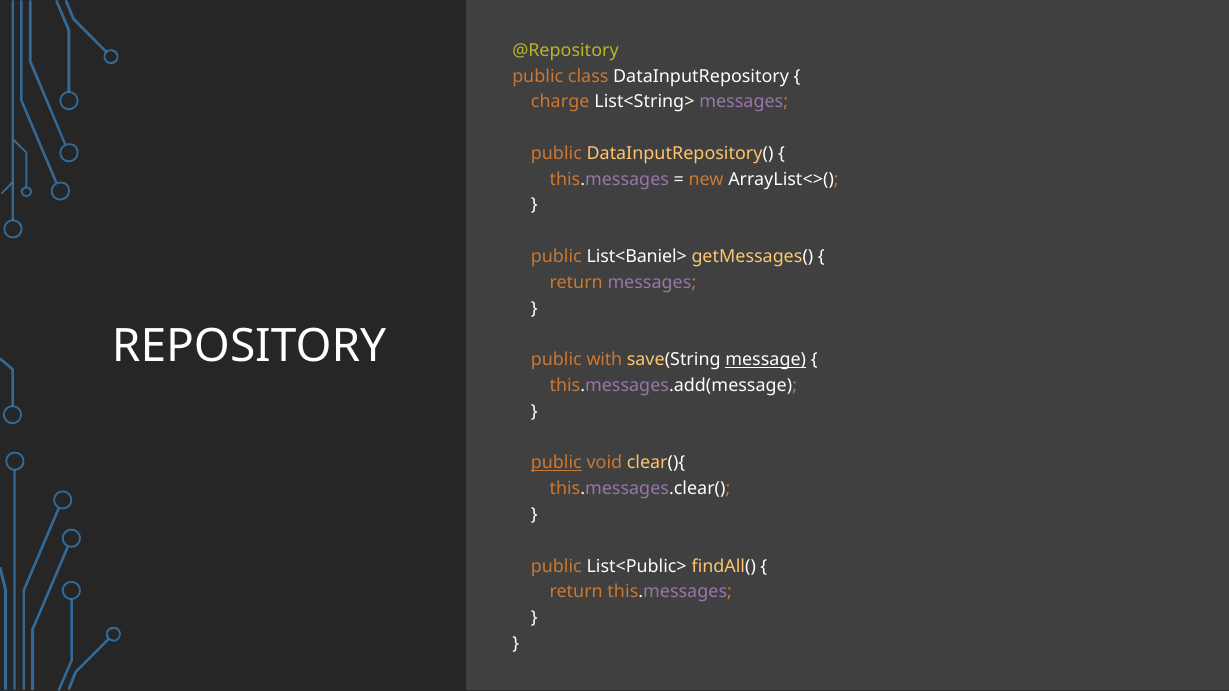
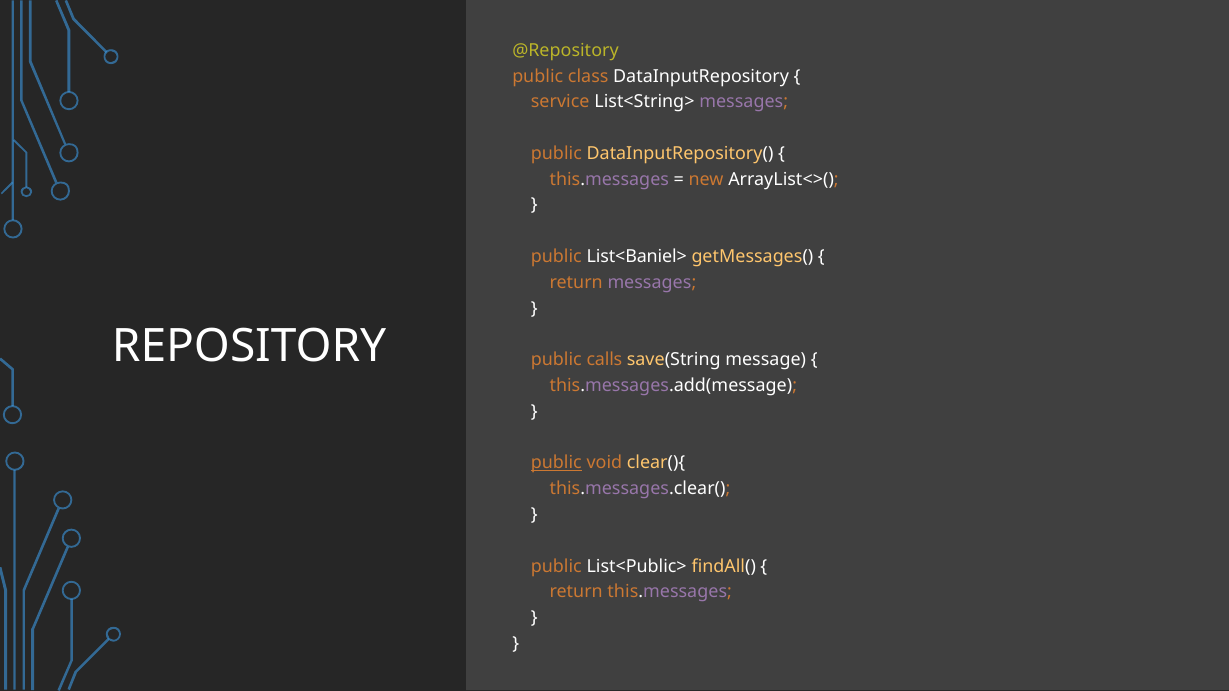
charge: charge -> service (560, 102)
with: with -> calls (604, 360)
message underline: present -> none (766, 360)
